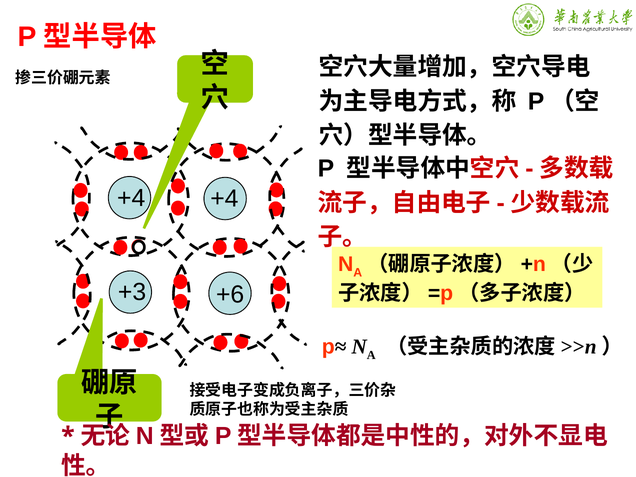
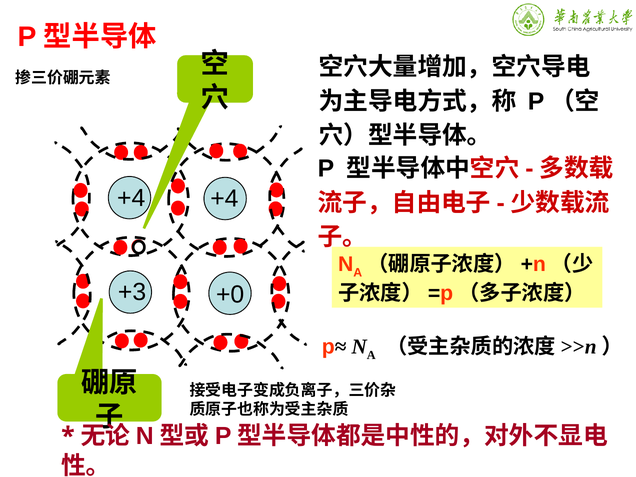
+6: +6 -> +0 (230, 294)
